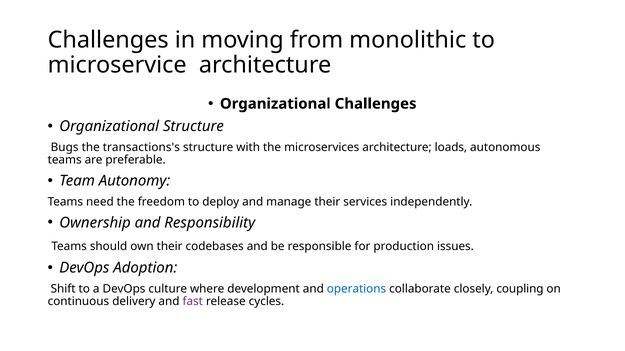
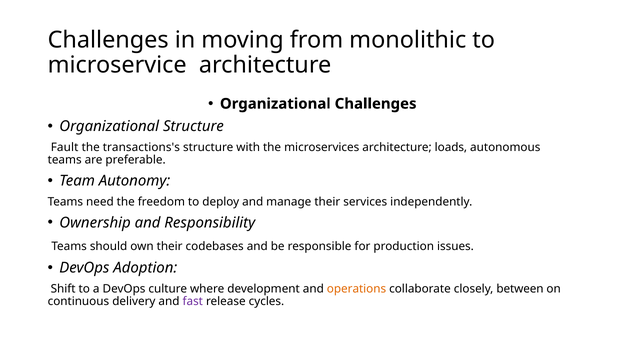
Bugs: Bugs -> Fault (65, 148)
operations colour: blue -> orange (357, 289)
coupling: coupling -> between (520, 289)
